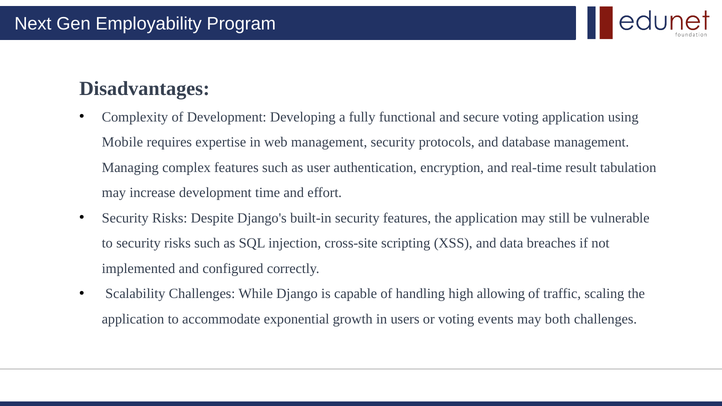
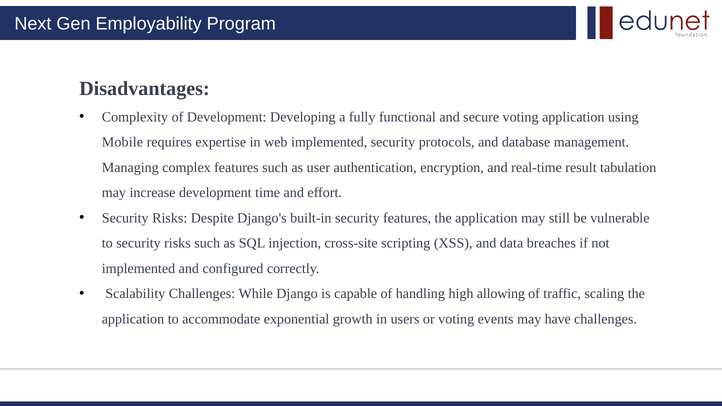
web management: management -> implemented (329, 142)
both: both -> have (558, 319)
